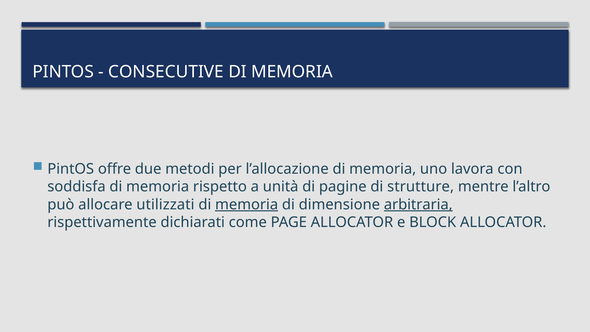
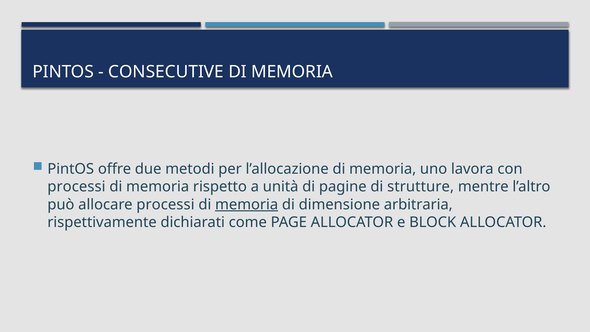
soddisfa: soddisfa -> processi (76, 187)
allocare utilizzati: utilizzati -> processi (165, 204)
arbitraria underline: present -> none (418, 204)
